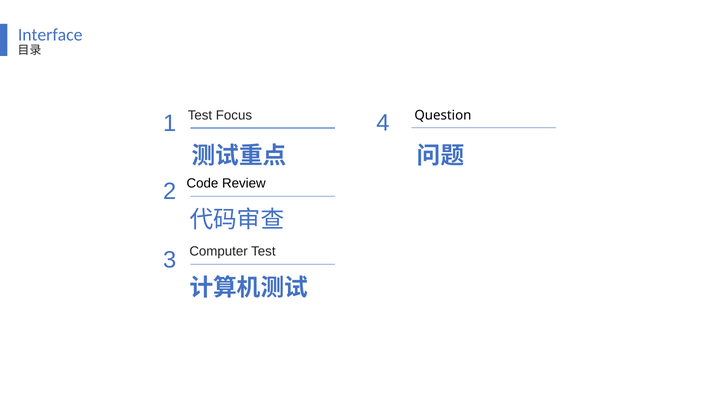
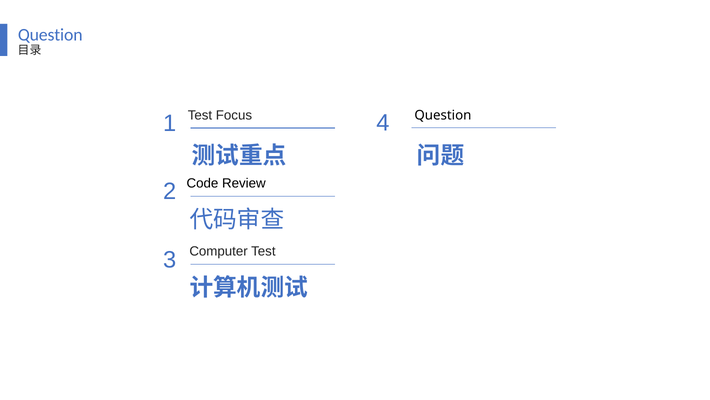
Interface: Interface -> Question (50, 35)
